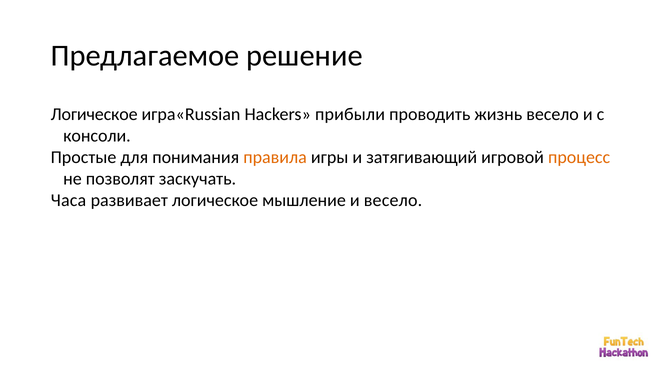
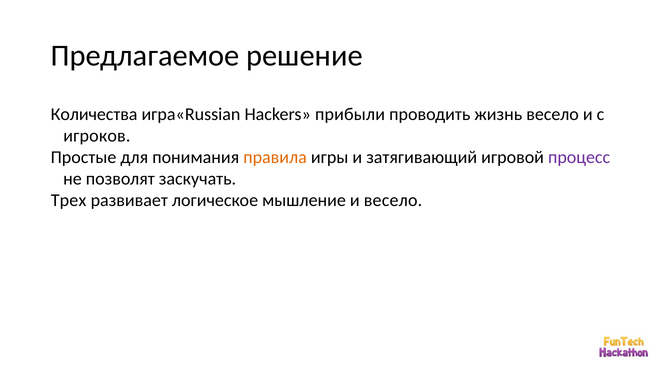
Логическое: Логическое -> Количества (94, 114)
консоли: консоли -> игроков (97, 136)
процесс colour: orange -> purple (579, 157)
Часа: Часа -> Трех (69, 201)
